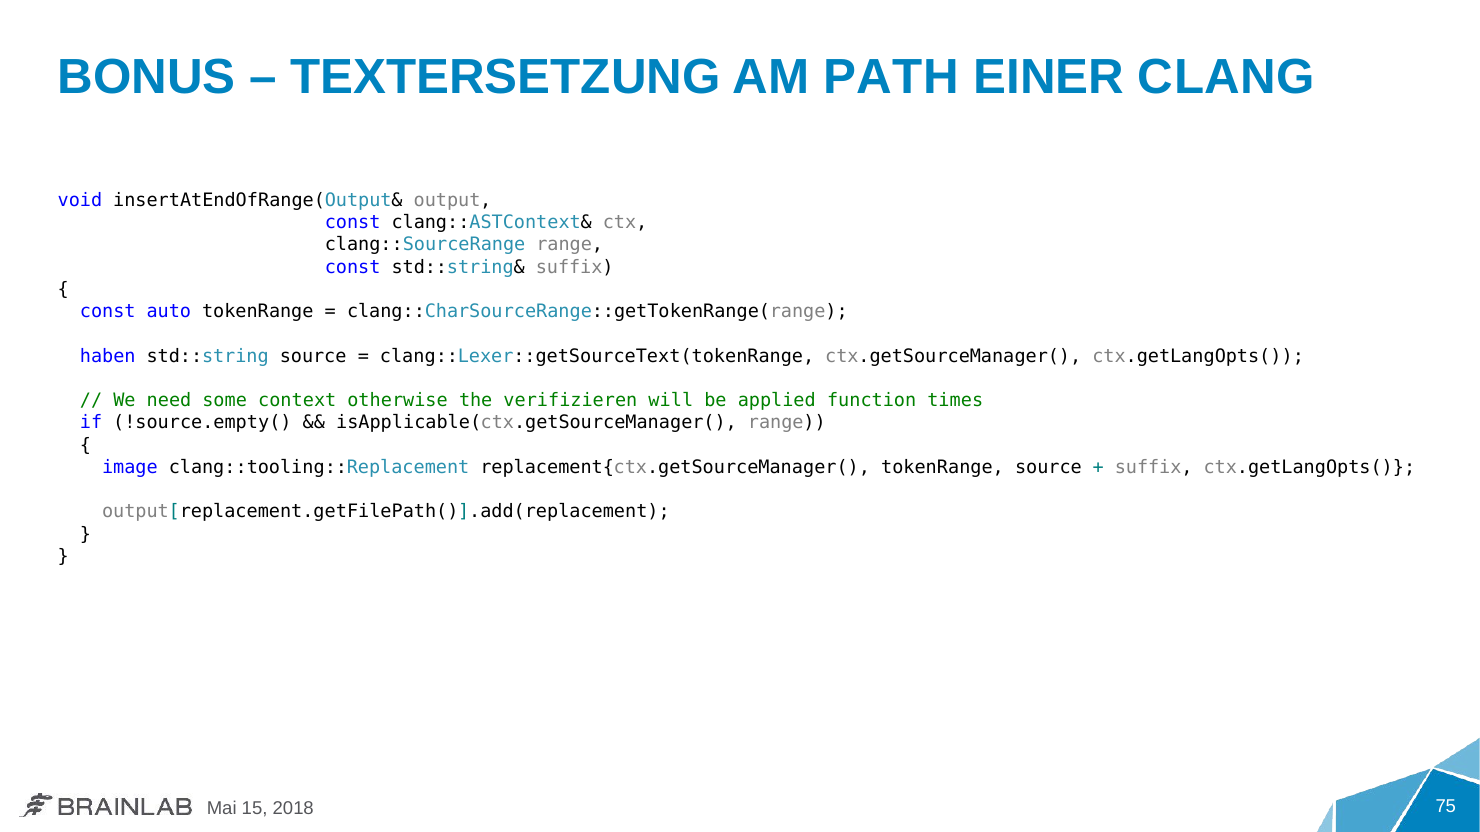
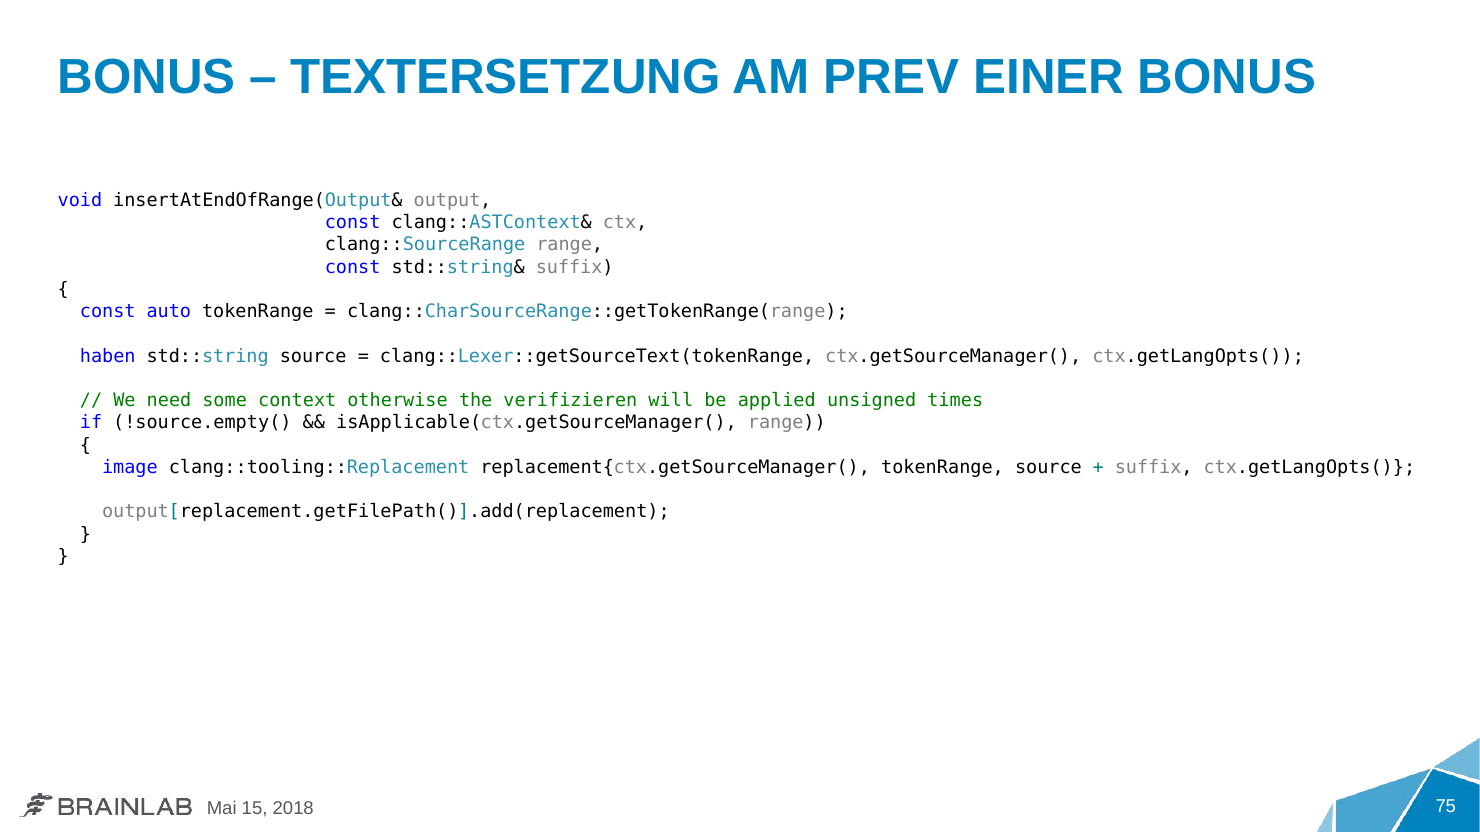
PATH: PATH -> PREV (891, 77)
EINER CLANG: CLANG -> BONUS (1227, 77)
function: function -> unsigned (872, 401)
